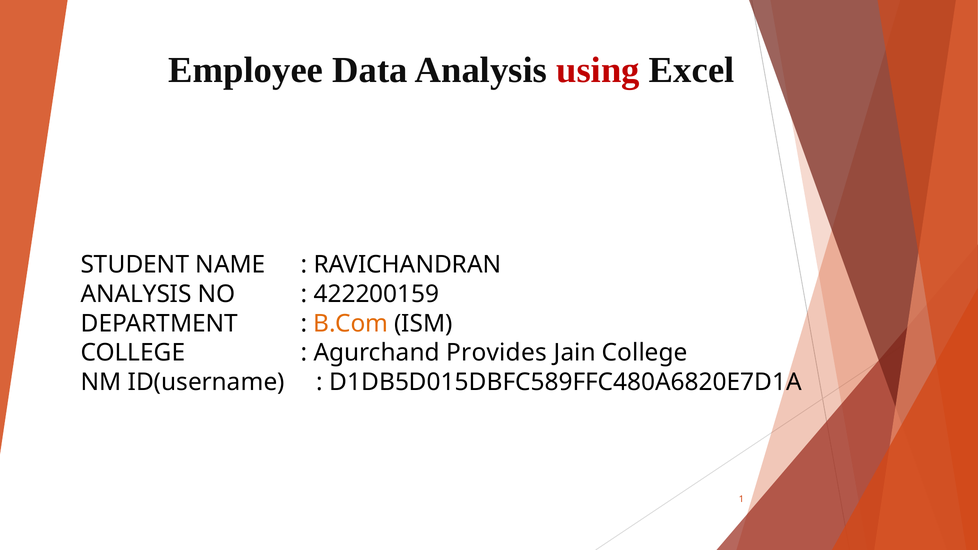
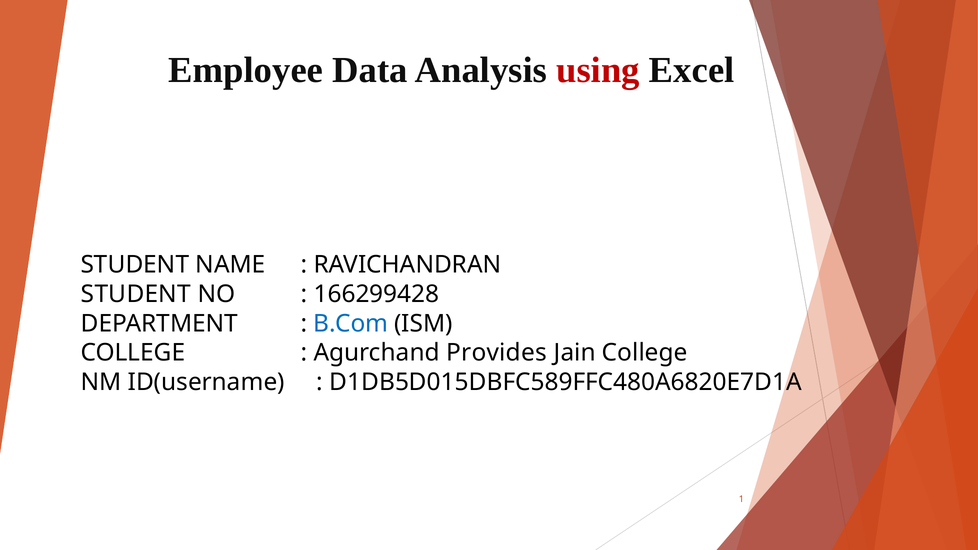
ANALYSIS: ANALYSIS -> STUDENT (136, 294)
422200159: 422200159 -> 166299428 (376, 294)
B.Com colour: orange -> blue (351, 324)
